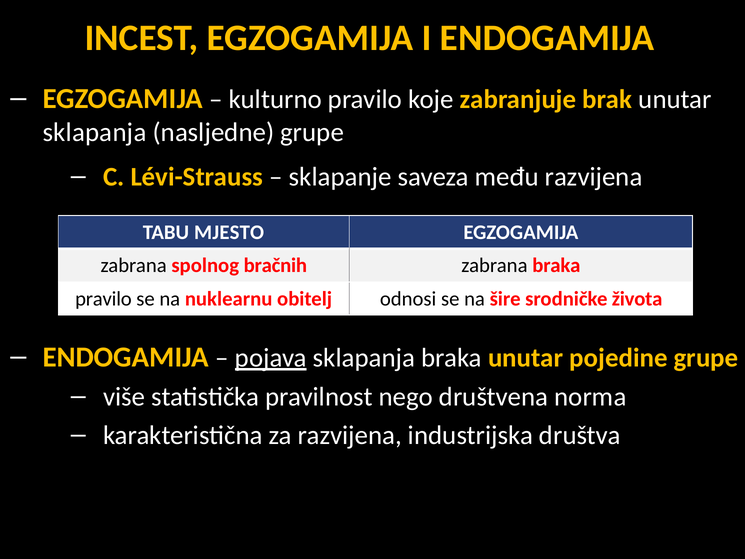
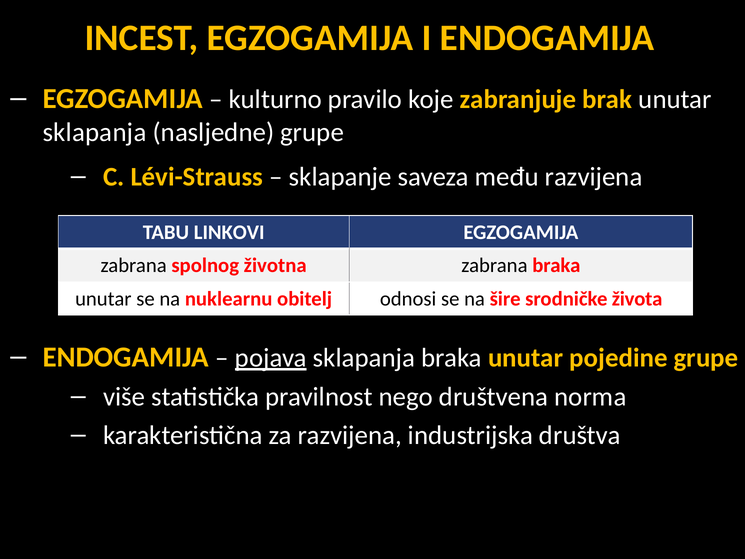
MJESTO: MJESTO -> LINKOVI (229, 232)
bračnih: bračnih -> životna (275, 265)
pravilo: pravilo -> unutar (103, 299)
